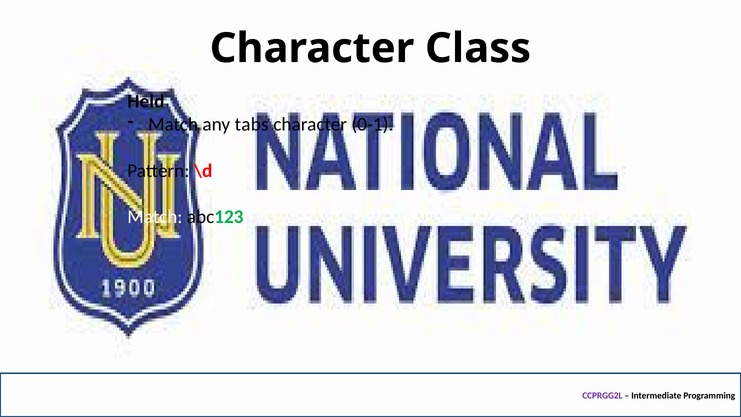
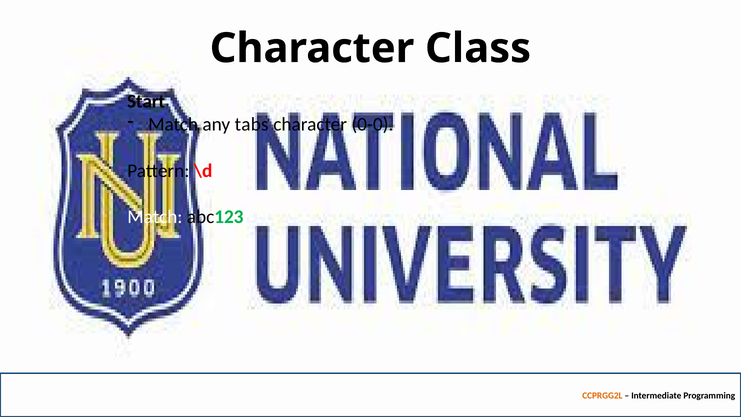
Held: Held -> Start (146, 101)
0-1: 0-1 -> 0-0 (372, 124)
CCPRGG2L colour: purple -> orange (602, 396)
